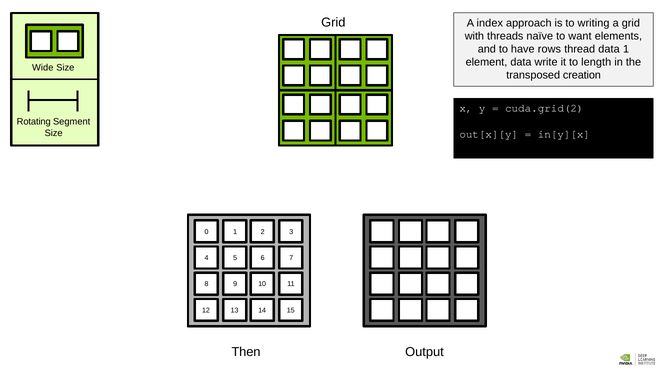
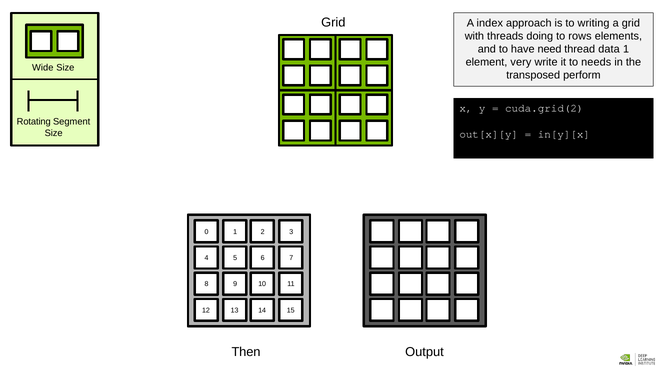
naïve: naïve -> doing (540, 36)
want: want -> rows (580, 36)
rows: rows -> need (550, 49)
element data: data -> very (521, 62)
length: length -> needs (596, 62)
creation: creation -> perform (582, 75)
